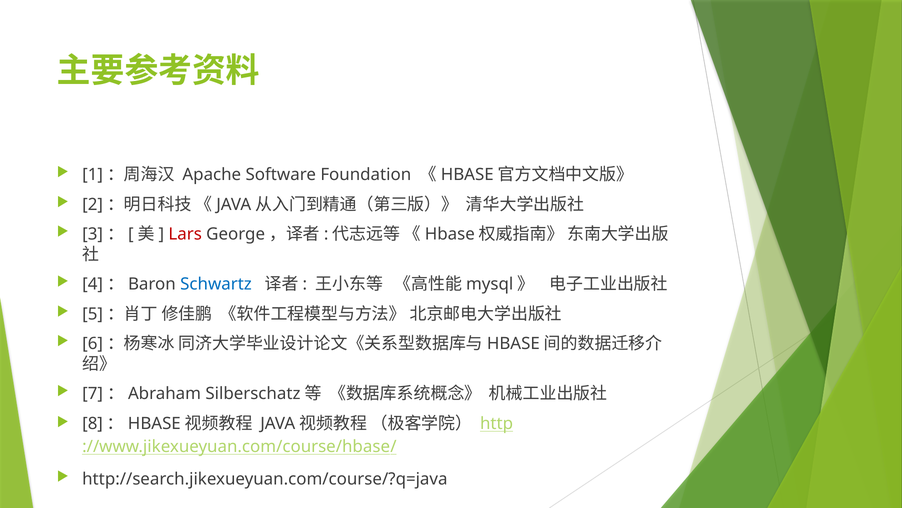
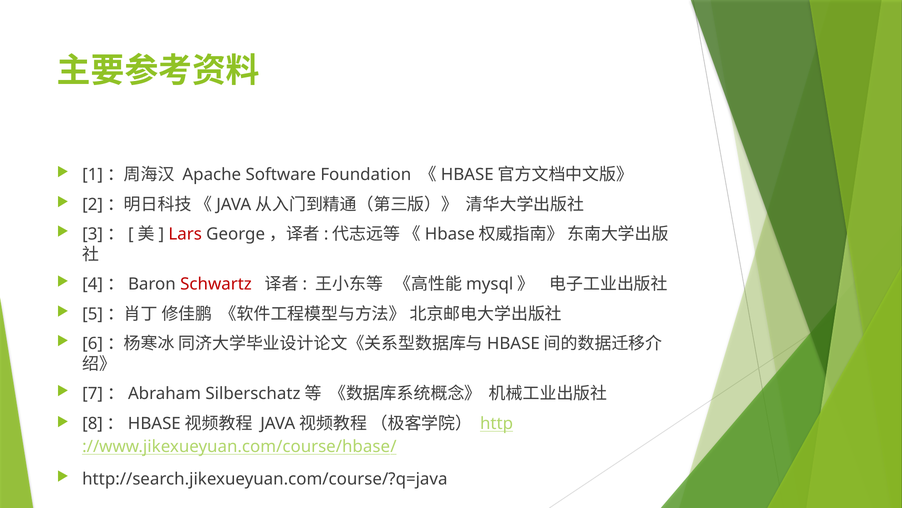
Schwartz colour: blue -> red (216, 284)
